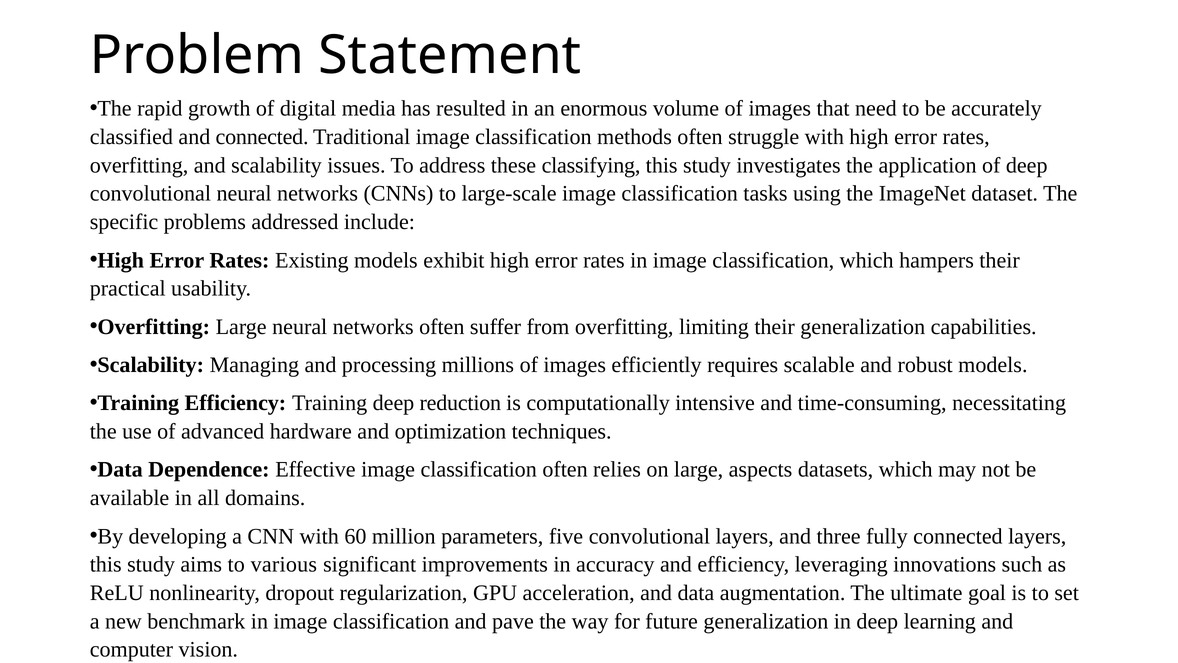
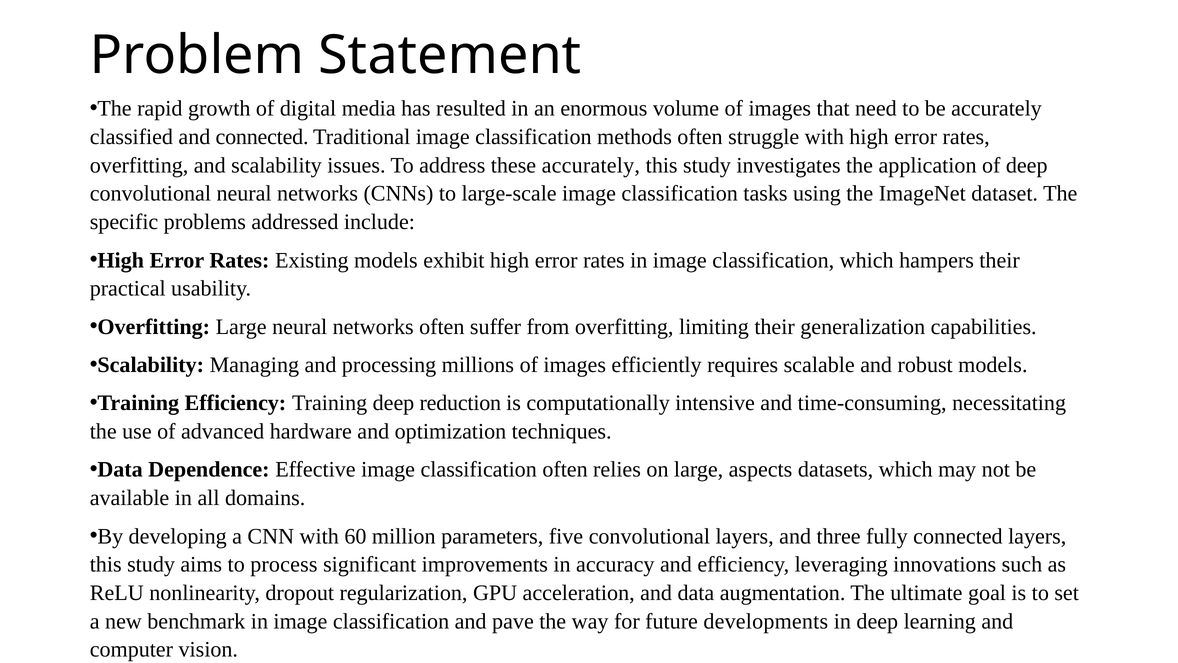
these classifying: classifying -> accurately (591, 165)
various: various -> process (284, 564)
future generalization: generalization -> developments (766, 621)
